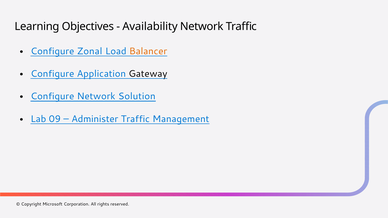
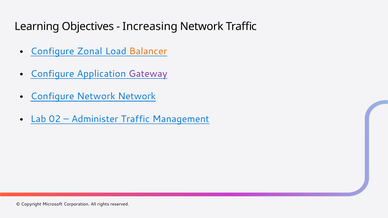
Availability: Availability -> Increasing (150, 26)
Gateway colour: black -> purple (148, 74)
Network Solution: Solution -> Network (137, 96)
09: 09 -> 02 (55, 119)
